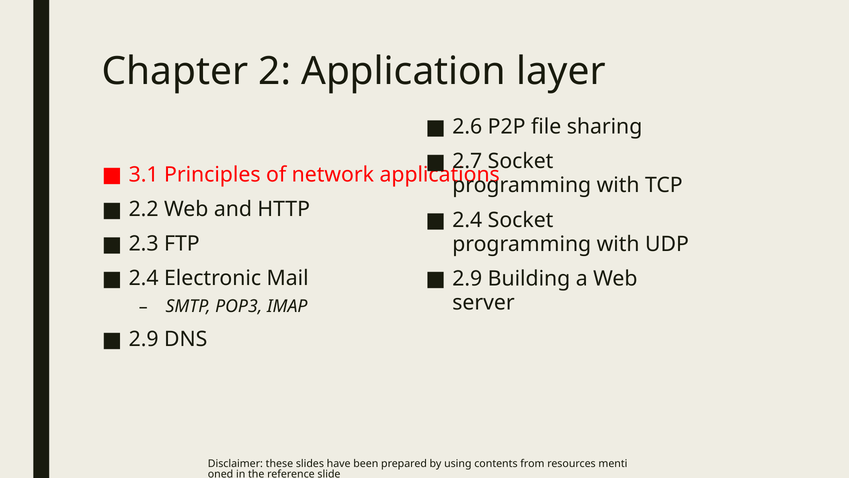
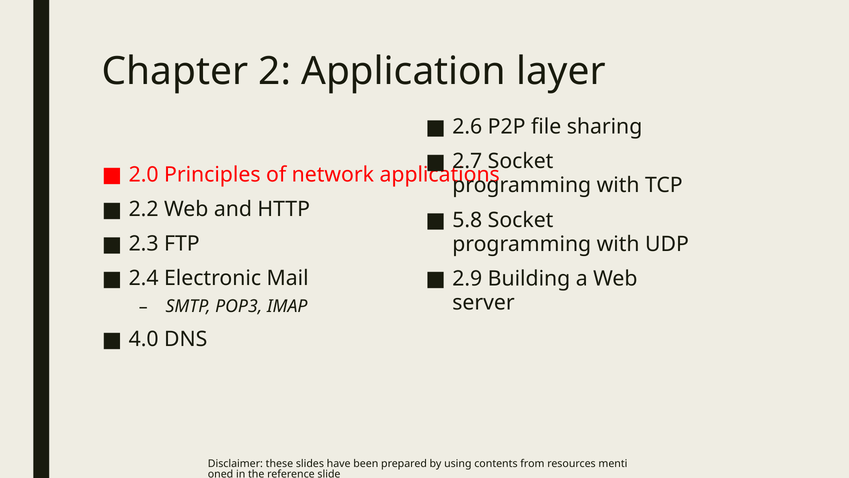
3.1: 3.1 -> 2.0 (144, 175)
2.4: 2.4 -> 5.8 (467, 220)
2.9: 2.9 -> 4.0 (144, 339)
